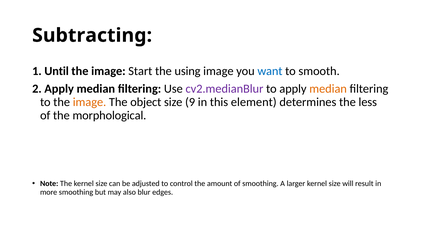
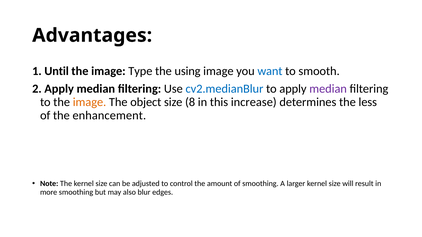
Subtracting: Subtracting -> Advantages (92, 35)
Start: Start -> Type (140, 71)
cv2.medianBlur colour: purple -> blue (224, 89)
median colour: orange -> purple (328, 89)
9: 9 -> 8 (190, 102)
element: element -> increase (254, 102)
morphological: morphological -> enhancement (109, 116)
